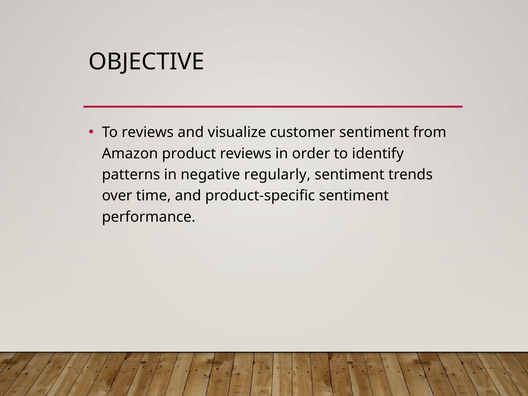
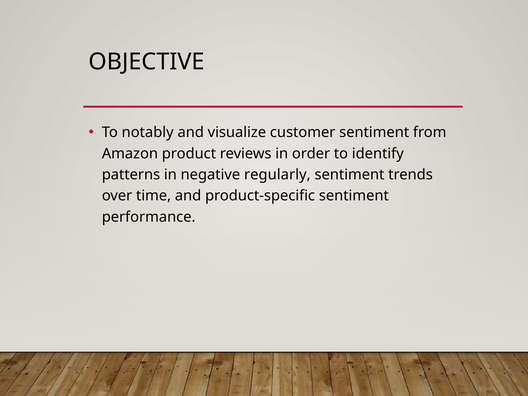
To reviews: reviews -> notably (148, 132)
